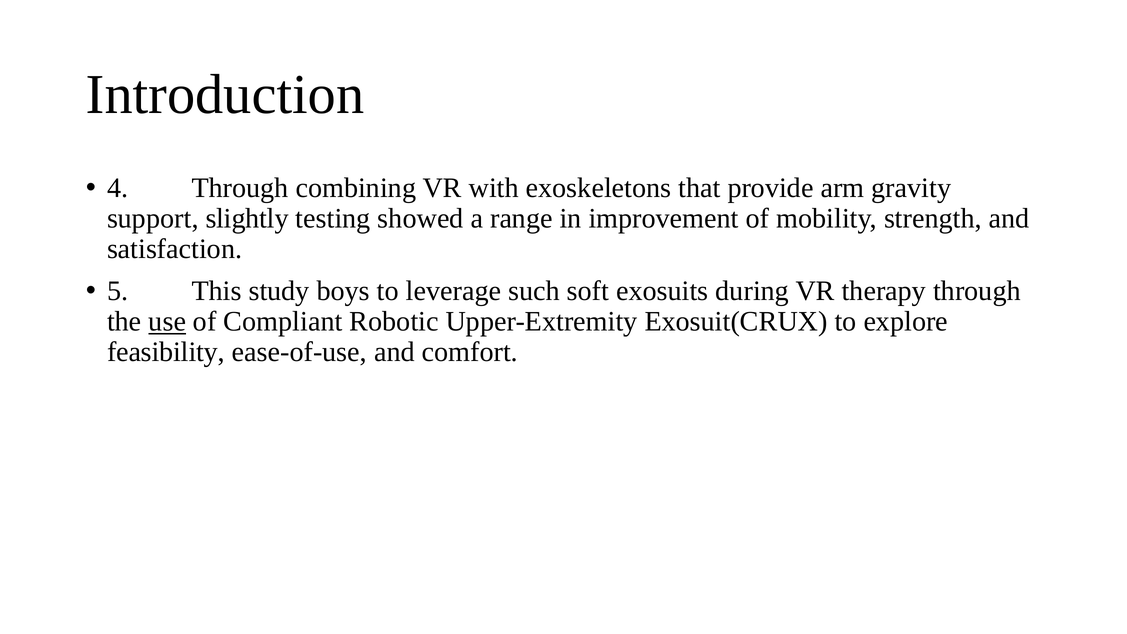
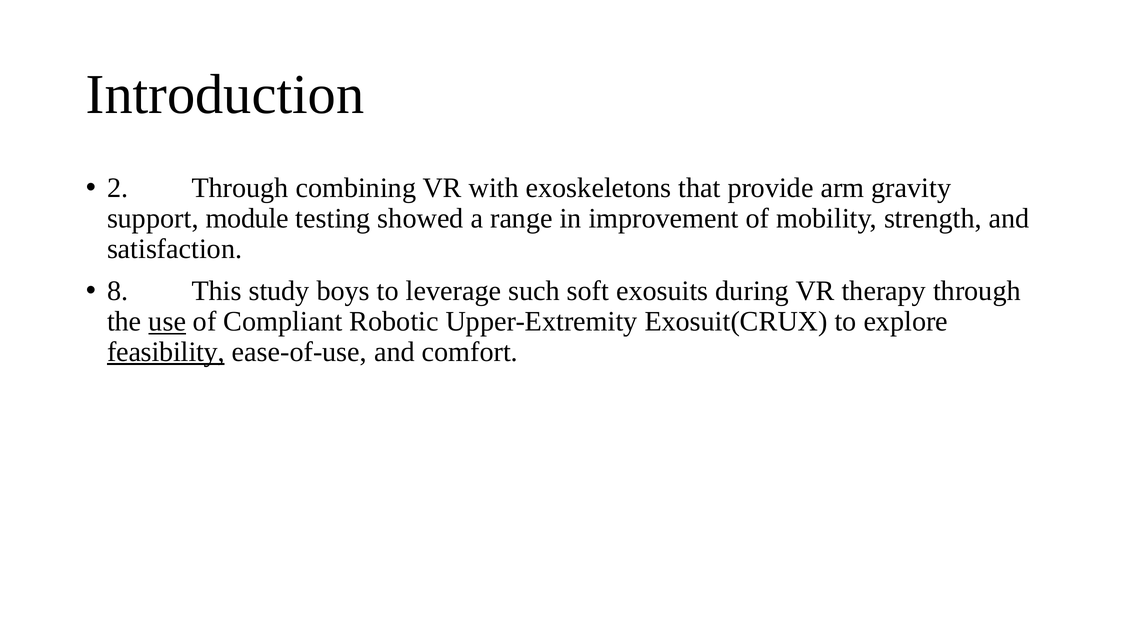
4: 4 -> 2 (118, 188)
slightly: slightly -> module (247, 218)
5: 5 -> 8 (118, 291)
feasibility underline: none -> present (166, 352)
